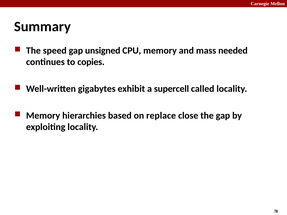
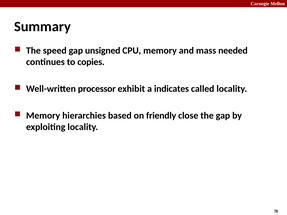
gigabytes: gigabytes -> processor (97, 89)
supercell: supercell -> indicates (171, 89)
replace: replace -> friendly (161, 116)
